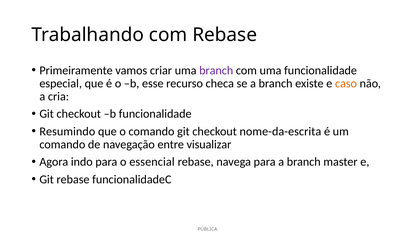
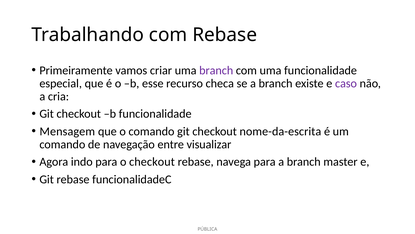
caso colour: orange -> purple (346, 83)
Resumindo: Resumindo -> Mensagem (67, 131)
o essencial: essencial -> checkout (152, 162)
